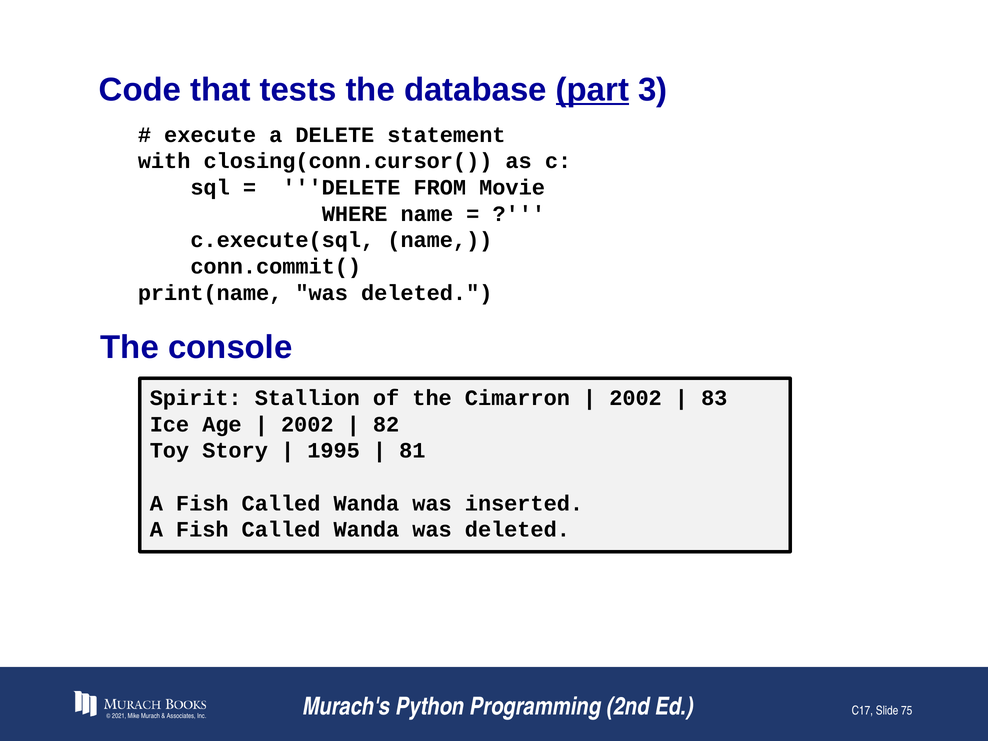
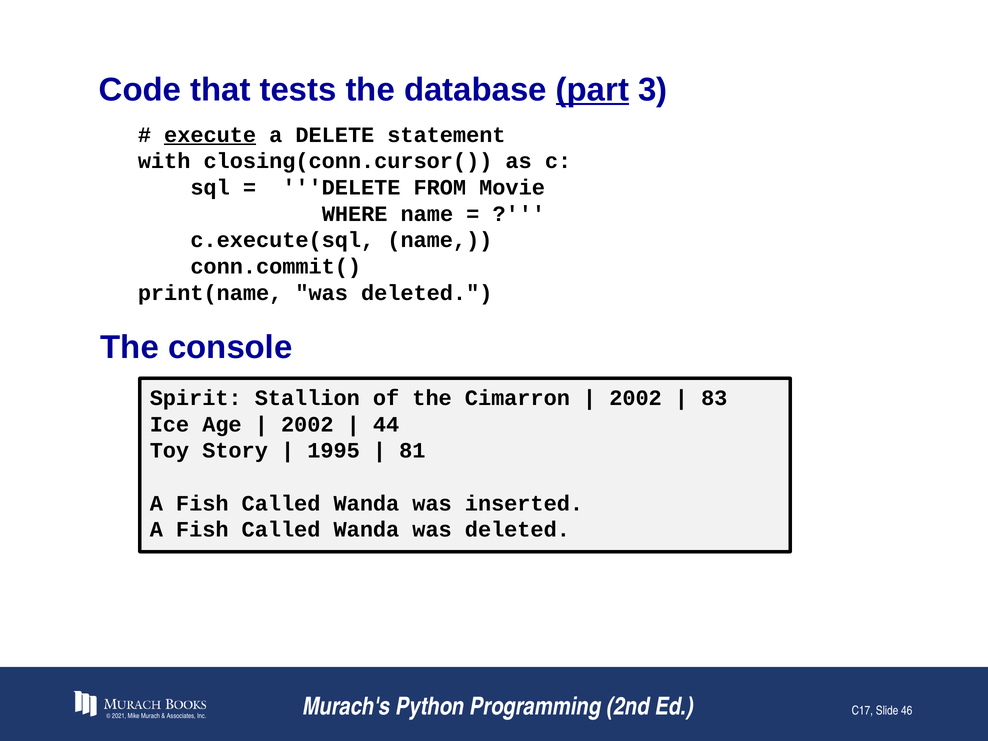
execute underline: none -> present (210, 135)
82: 82 -> 44 (386, 424)
75: 75 -> 46 (907, 711)
